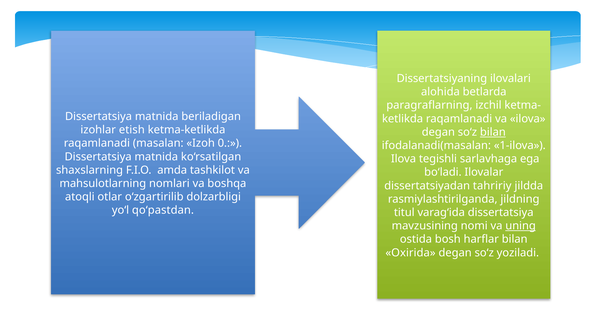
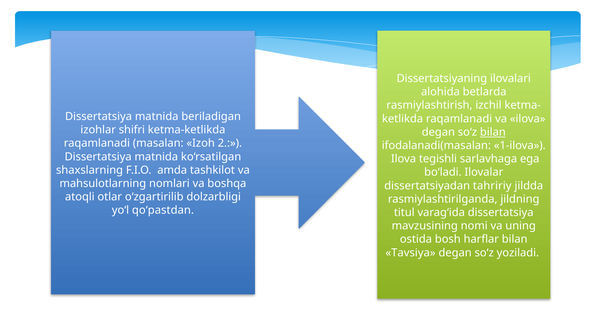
paragraflarning: paragraflarning -> rasmiylashtirish (429, 105)
etish: etish -> shifri (132, 130)
0: 0 -> 2 (230, 143)
uning underline: present -> none (521, 226)
Oxirida: Oxirida -> Tavsiya (411, 252)
